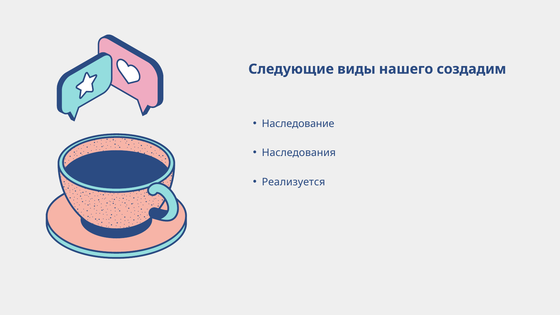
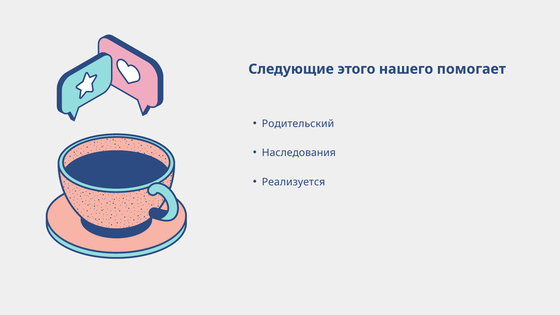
виды: виды -> этого (356, 69)
создадим: создадим -> помогает (471, 69)
Наследование: Наследование -> Родительский (298, 124)
